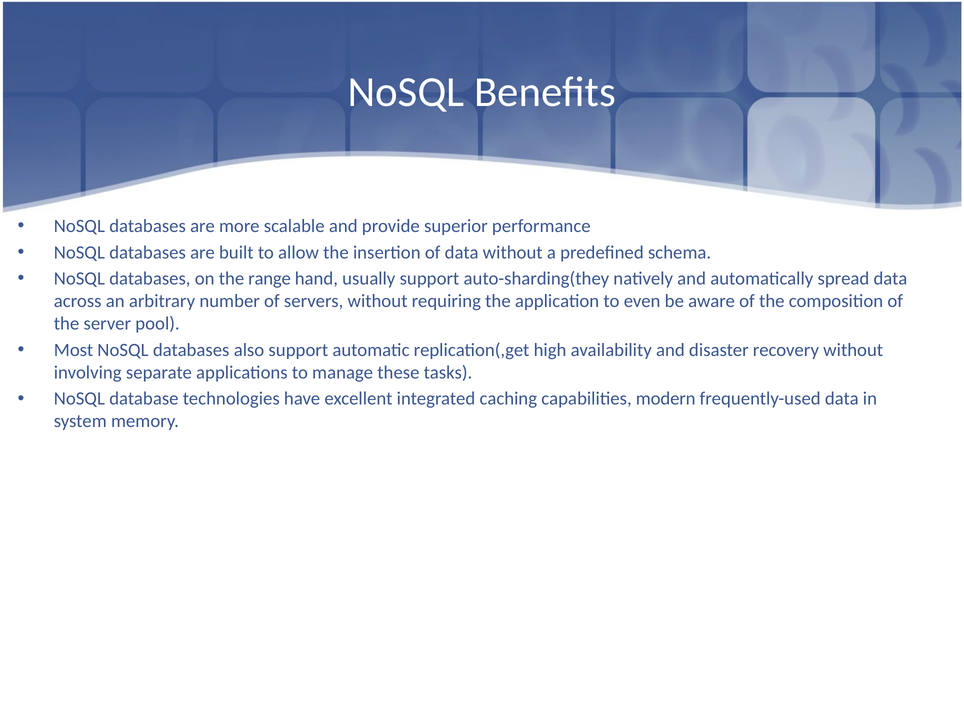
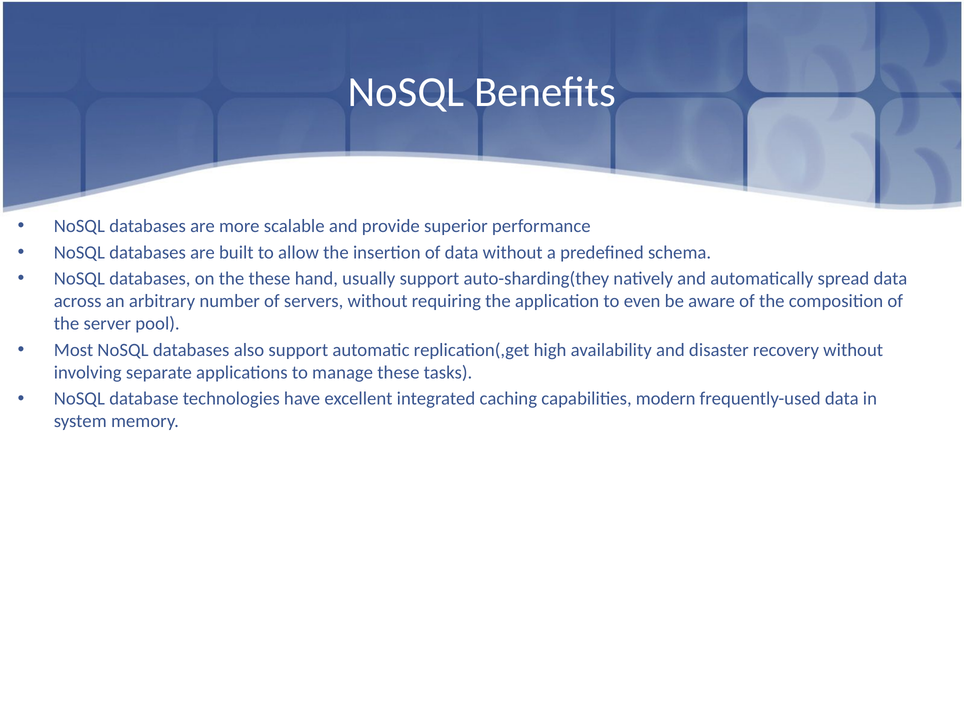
the range: range -> these (269, 279)
